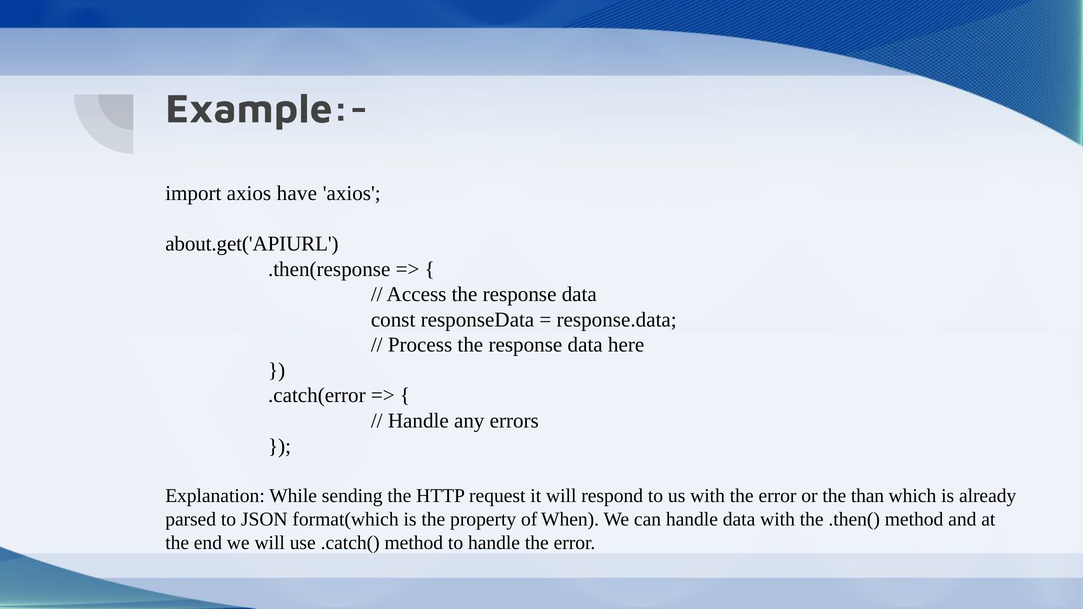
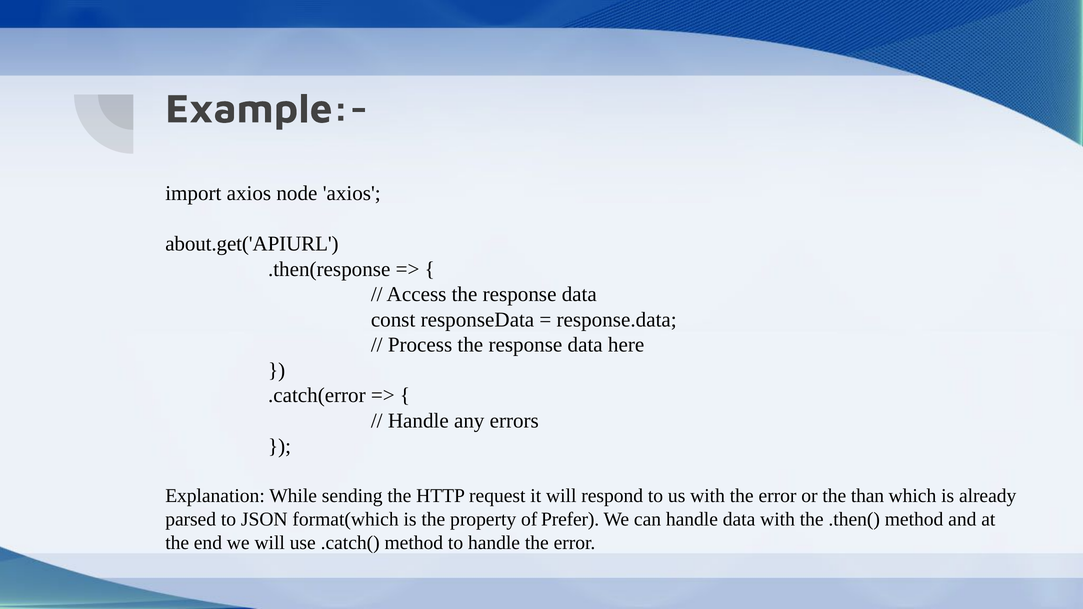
have: have -> node (297, 193)
When: When -> Prefer (570, 519)
